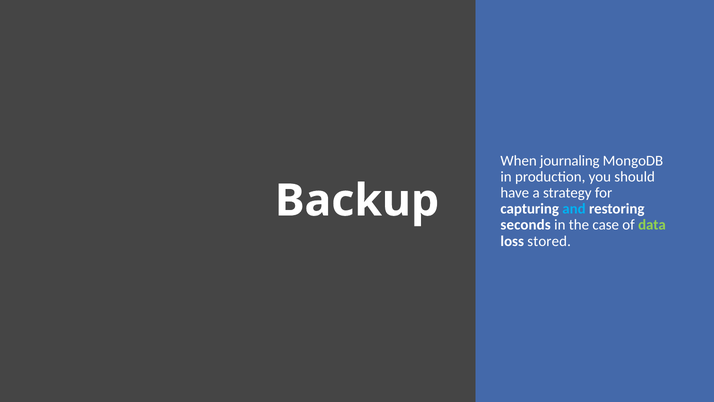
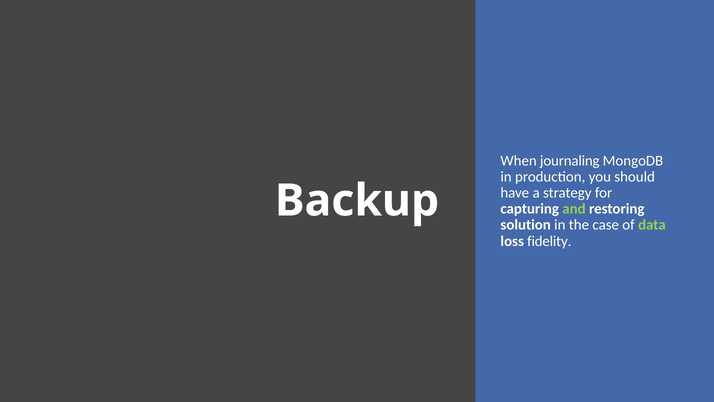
and colour: light blue -> light green (574, 209)
seconds: seconds -> solution (526, 225)
stored: stored -> fidelity (549, 241)
